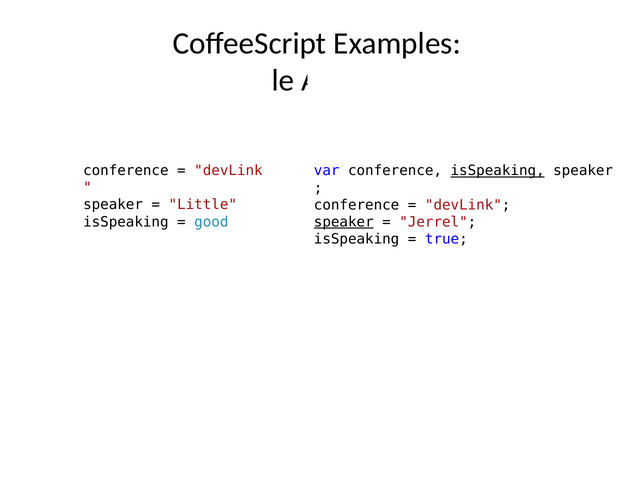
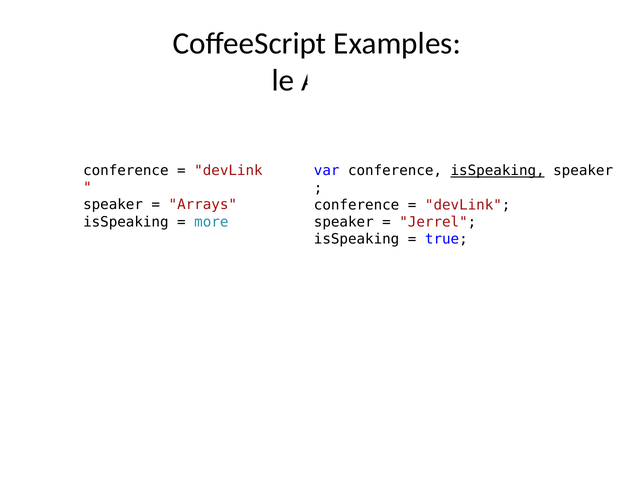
Little: Little -> Arrays (203, 205)
good: good -> more (211, 222)
speaker underline: present -> none (344, 222)
